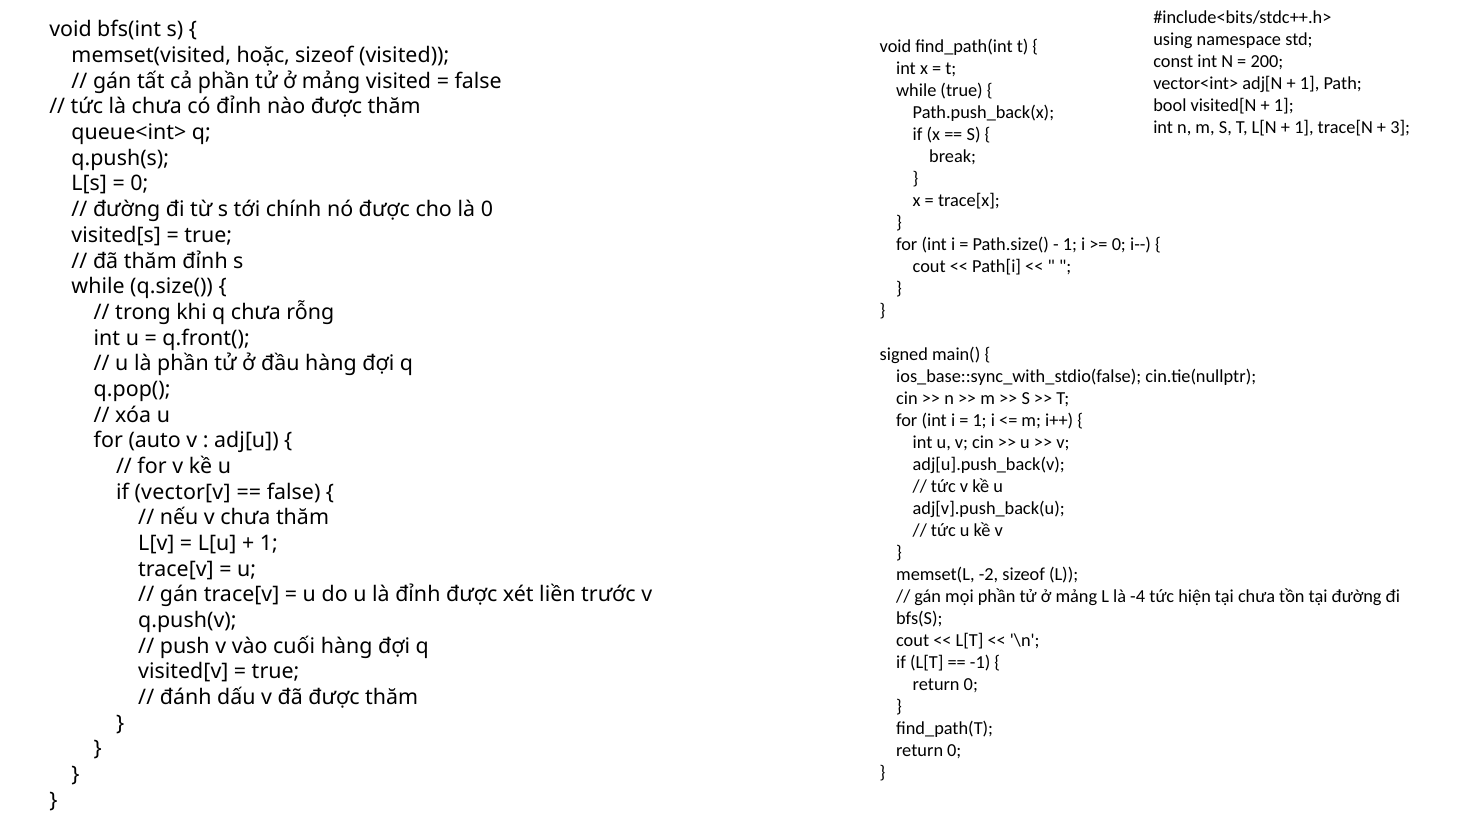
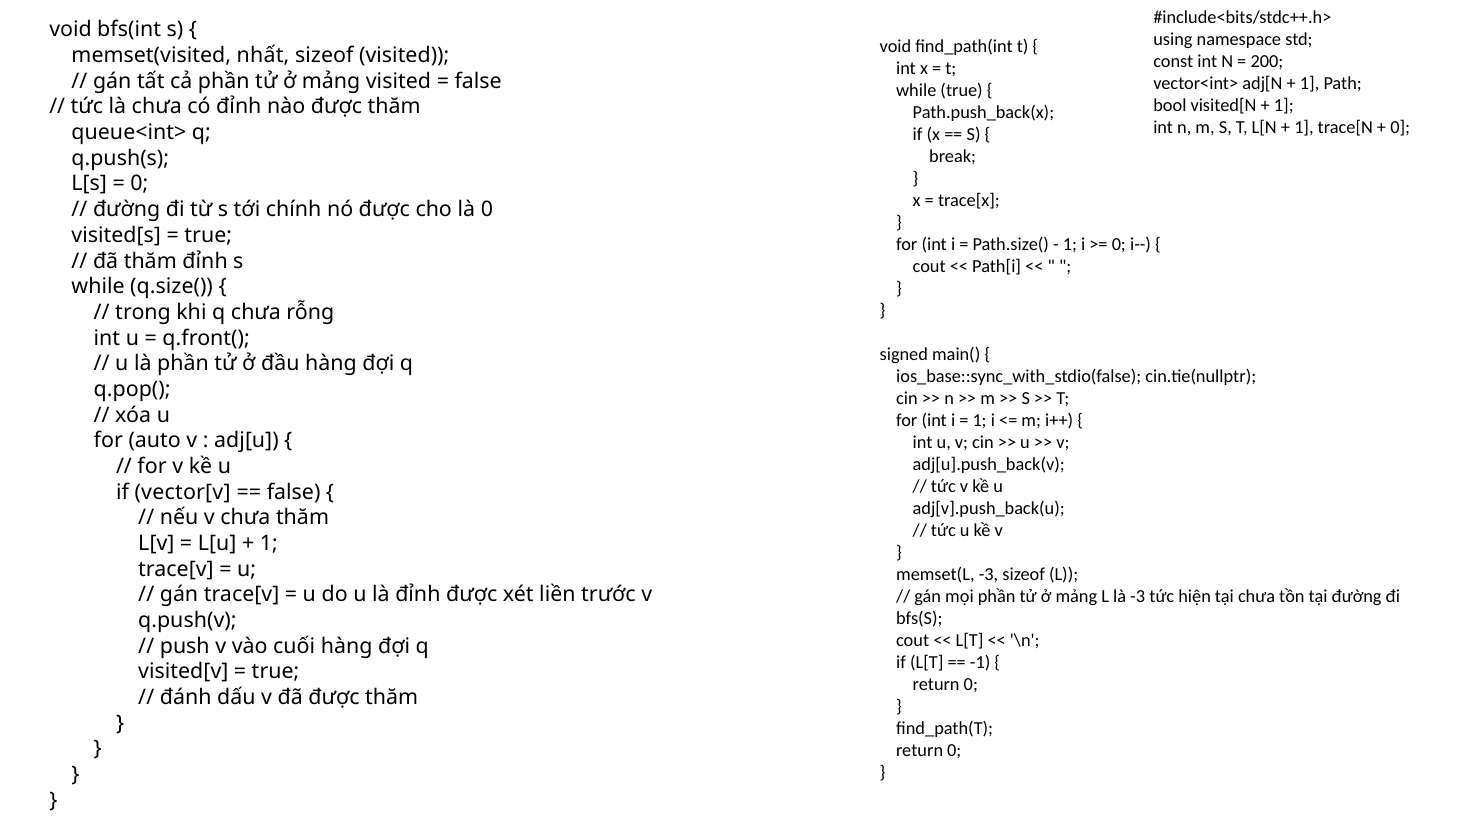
hoặc: hoặc -> nhất (263, 56)
3: 3 -> 0 (1400, 128)
memset(L -2: -2 -> -3 (989, 575)
là -4: -4 -> -3 (1138, 597)
